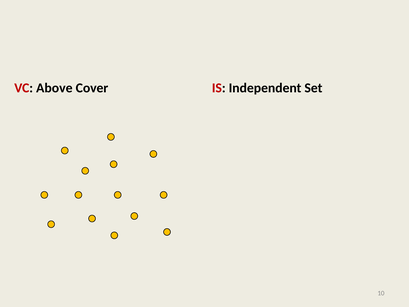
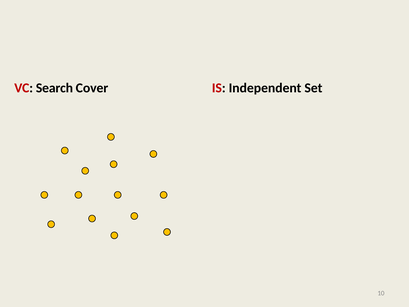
Above: Above -> Search (54, 88)
